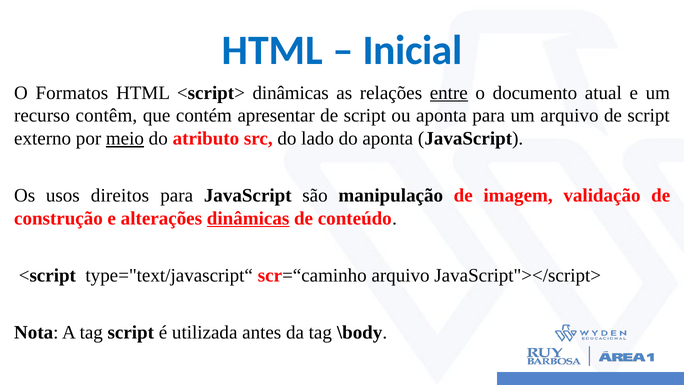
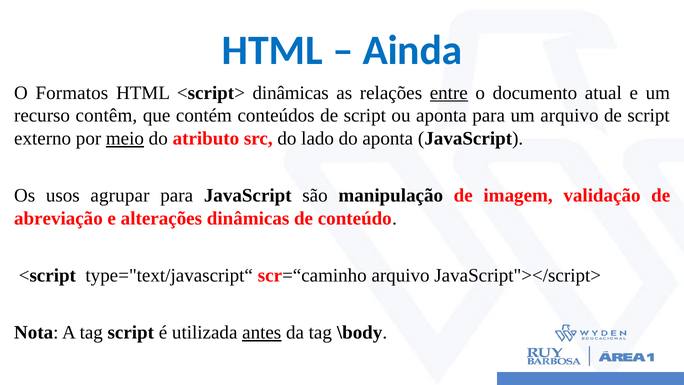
Inicial: Inicial -> Ainda (412, 50)
apresentar: apresentar -> conteúdos (276, 116)
direitos: direitos -> agrupar (120, 195)
construção: construção -> abreviação (58, 218)
dinâmicas underline: present -> none (248, 218)
antes underline: none -> present (262, 332)
